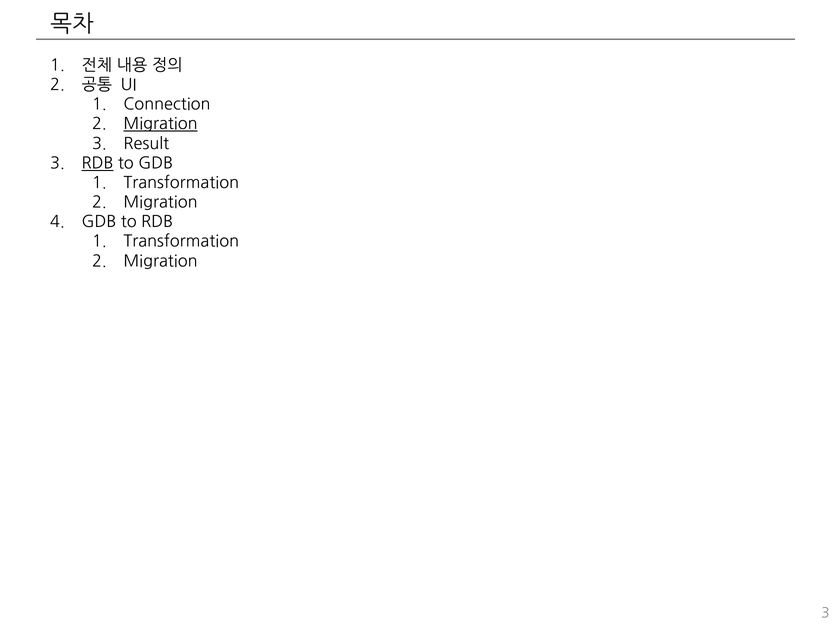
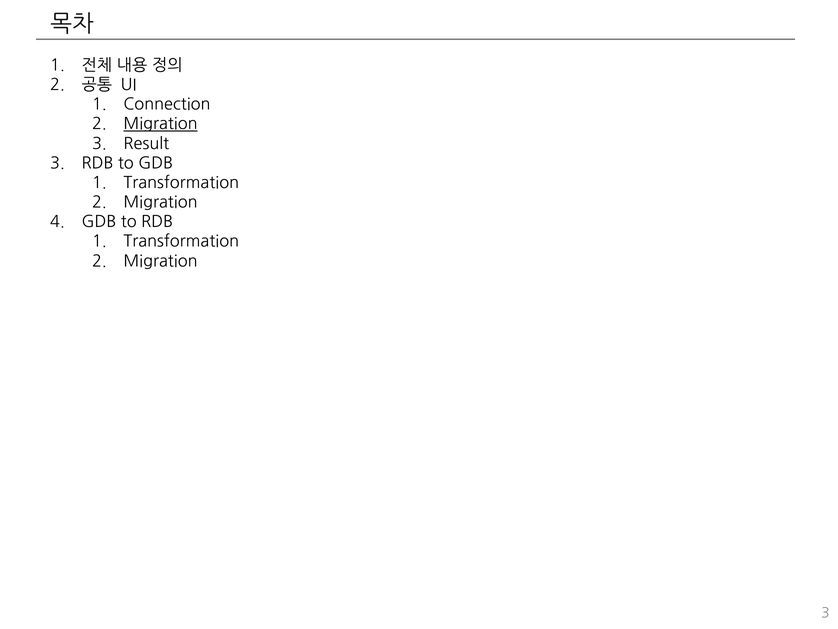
RDB underline: present -> none (97, 163)
